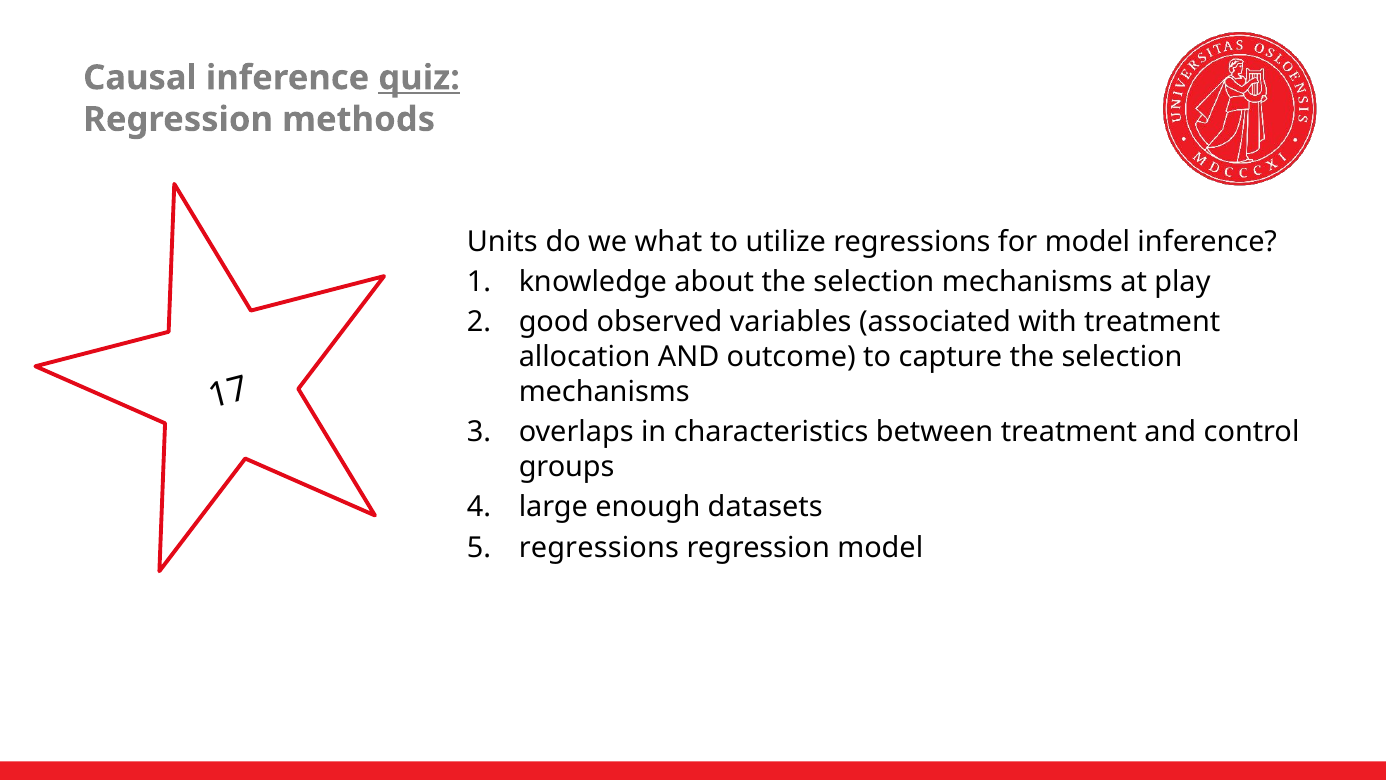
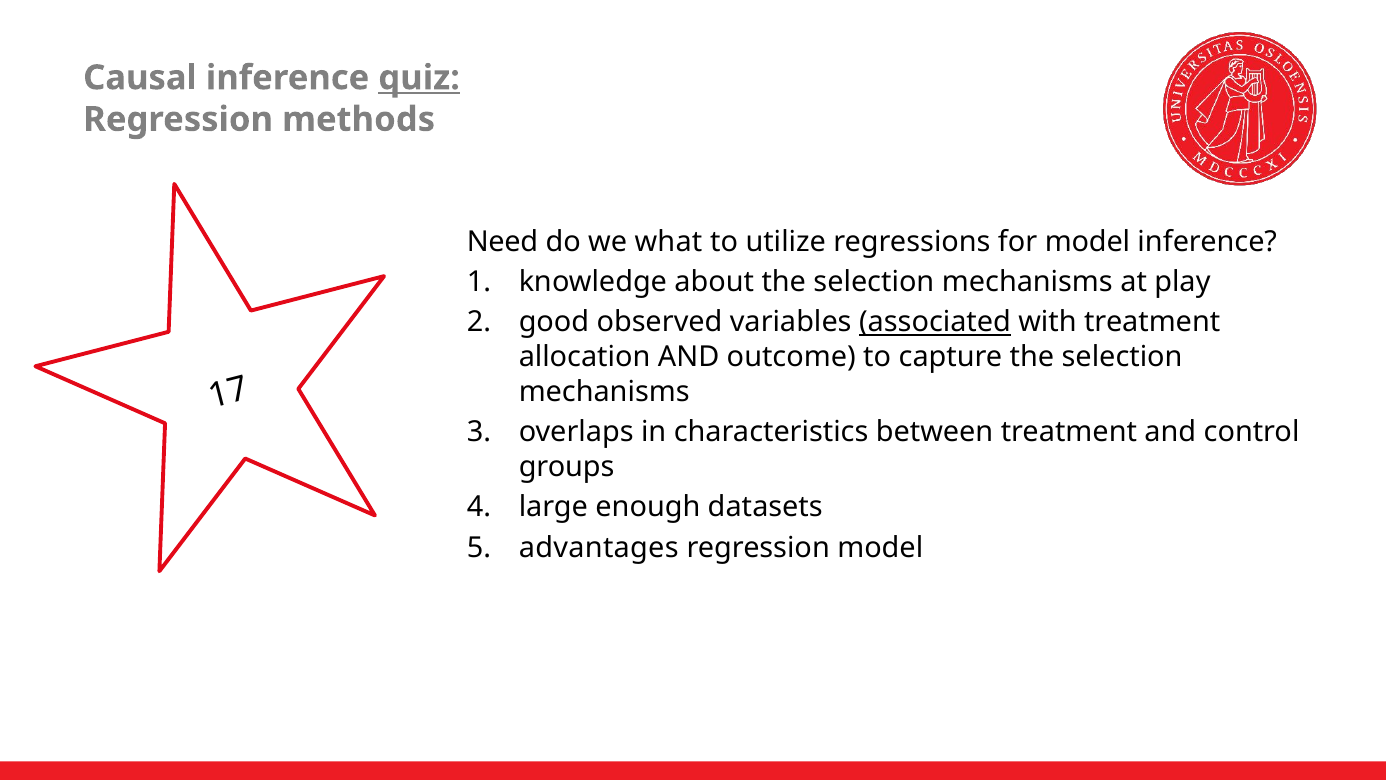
Units: Units -> Need (502, 241)
associated underline: none -> present (935, 322)
regressions: regressions -> advantages (599, 548)
